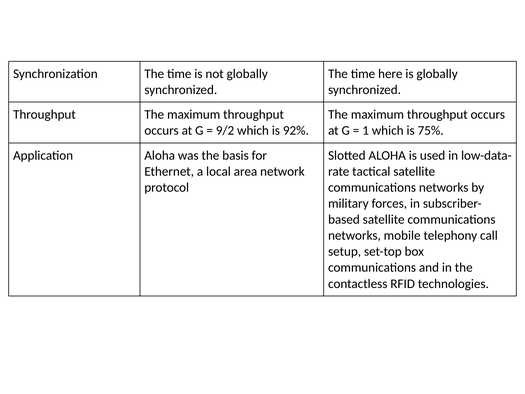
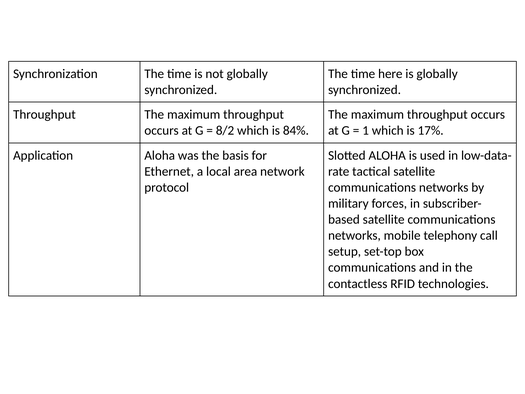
9/2: 9/2 -> 8/2 (225, 131)
92%: 92% -> 84% (296, 131)
75%: 75% -> 17% (431, 131)
